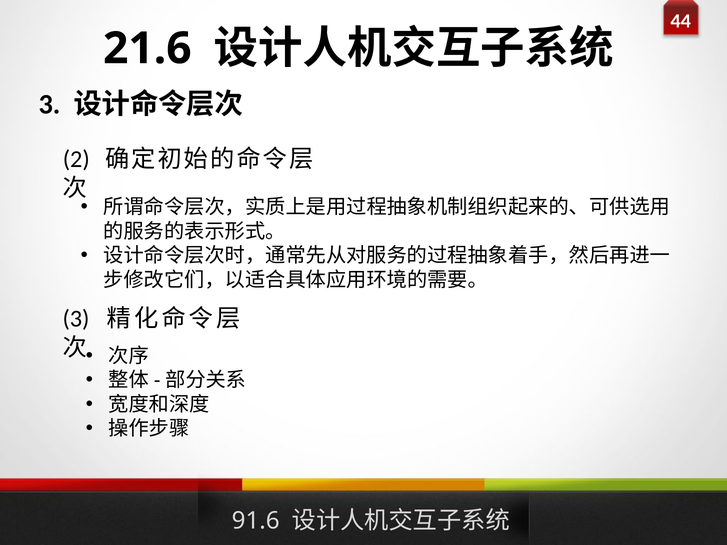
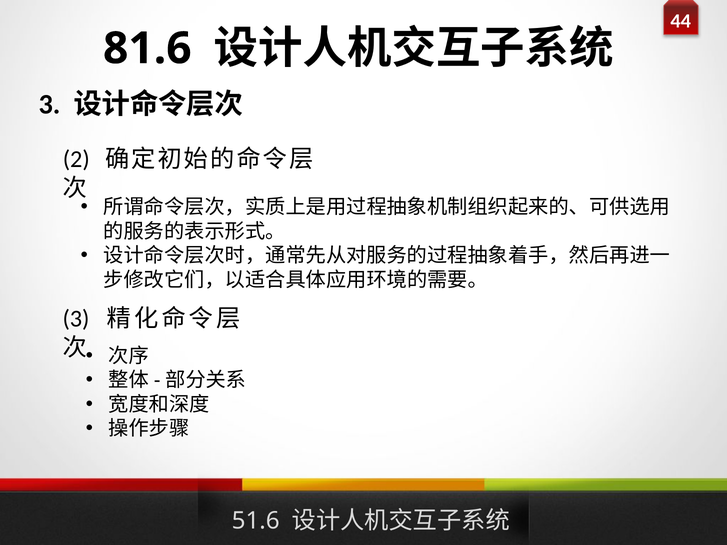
21.6: 21.6 -> 81.6 (147, 49)
91.6: 91.6 -> 51.6 (256, 521)
